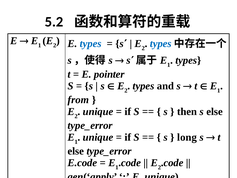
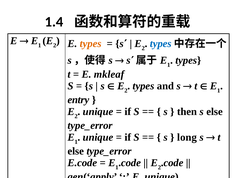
5.2: 5.2 -> 1.4 (54, 22)
types colour: blue -> orange (91, 44)
pointer: pointer -> mkleaf (109, 74)
from: from -> entry (78, 100)
